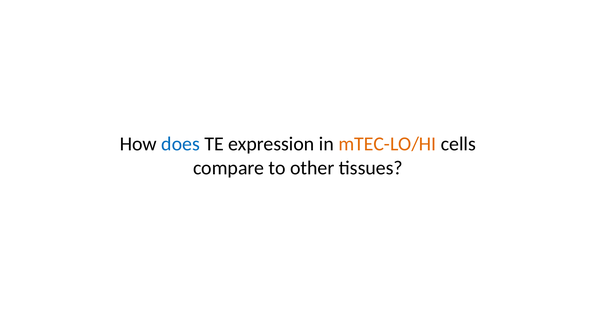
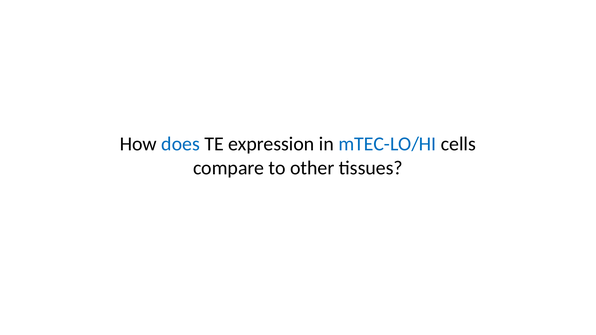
mTEC-LO/HI colour: orange -> blue (387, 144)
